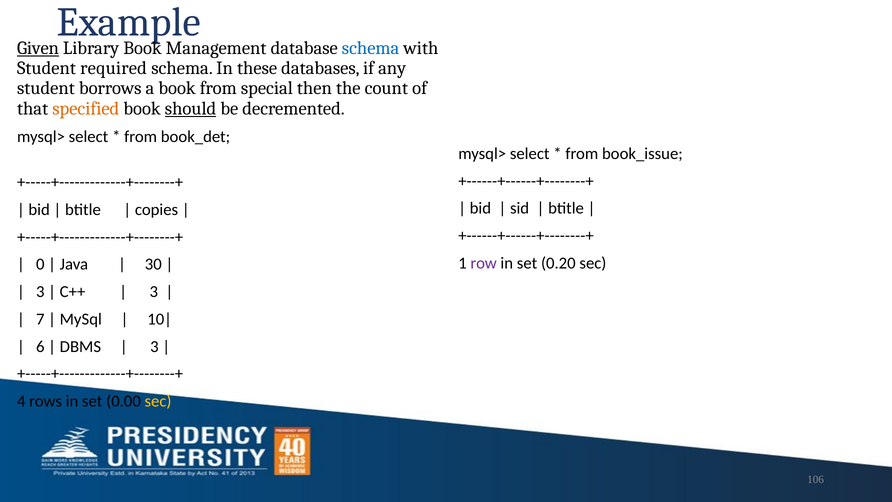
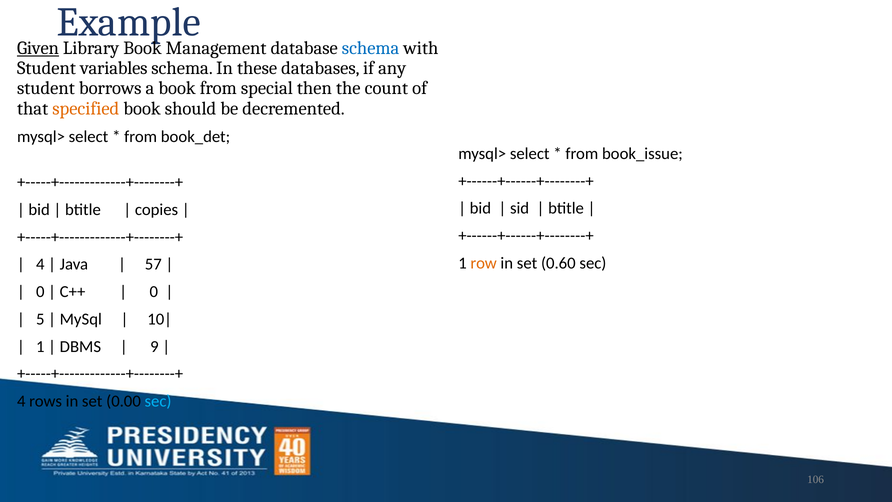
required: required -> variables (114, 68)
should underline: present -> none (191, 108)
row colour: purple -> orange (484, 263)
0.20: 0.20 -> 0.60 (558, 263)
0: 0 -> 4 (40, 264)
30: 30 -> 57 (153, 264)
3: 3 -> 0 (40, 292)
3: 3 -> 0 (154, 292)
7: 7 -> 5 (40, 319)
6: 6 -> 1 (40, 346)
3: 3 -> 9 (154, 346)
sec colour: yellow -> light blue (158, 401)
